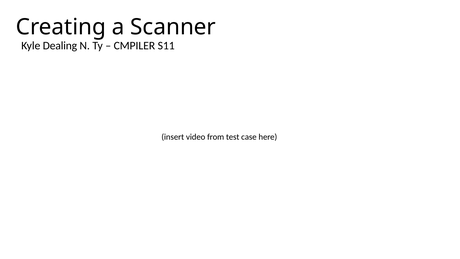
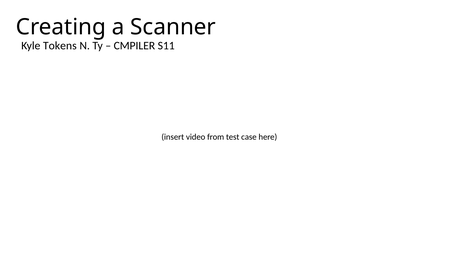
Dealing: Dealing -> Tokens (60, 46)
